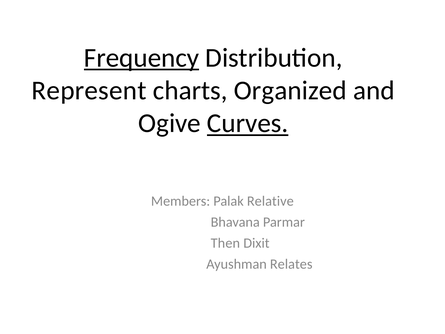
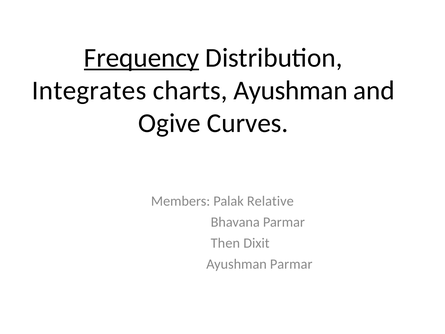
Represent: Represent -> Integrates (89, 91)
charts Organized: Organized -> Ayushman (291, 91)
Curves underline: present -> none (248, 123)
Ayushman Relates: Relates -> Parmar (291, 264)
